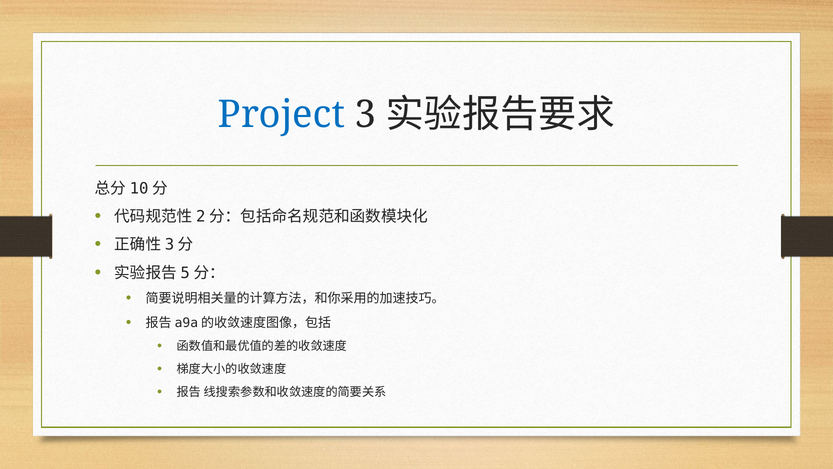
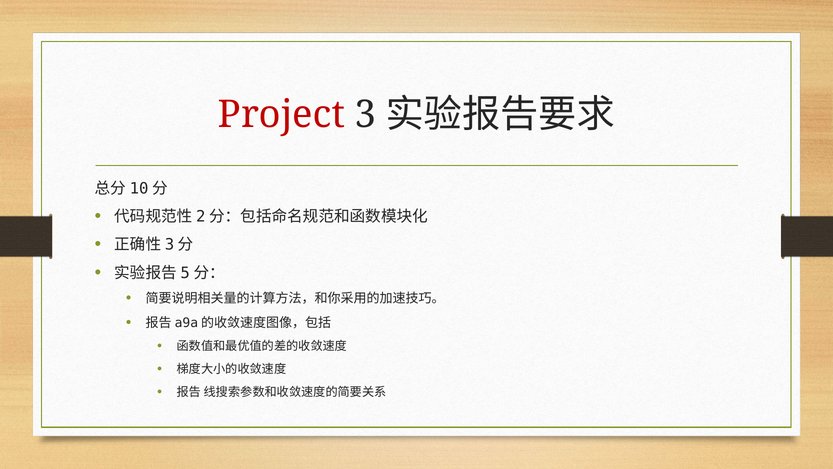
Project colour: blue -> red (282, 114)
